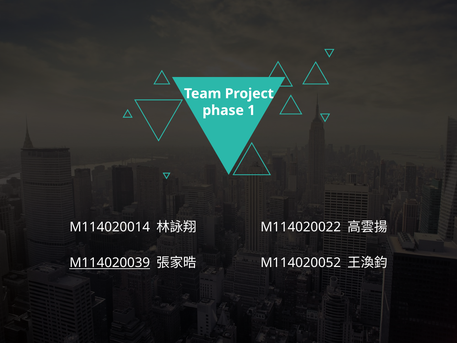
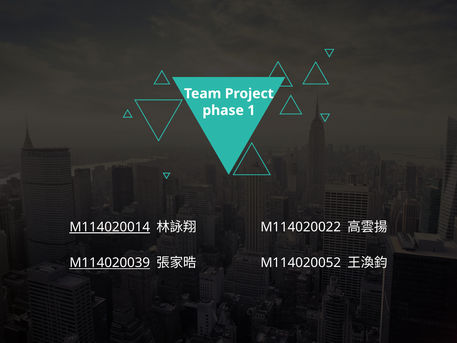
M114020014 underline: none -> present (110, 227)
